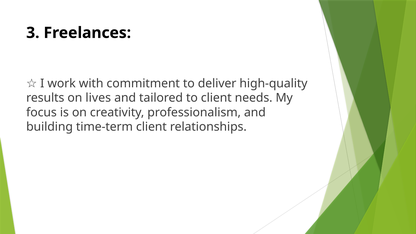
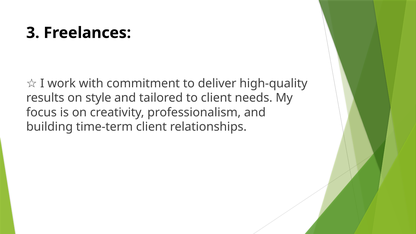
lives: lives -> style (98, 98)
